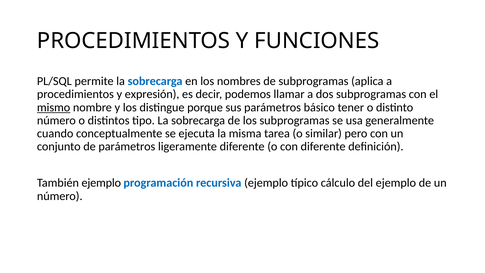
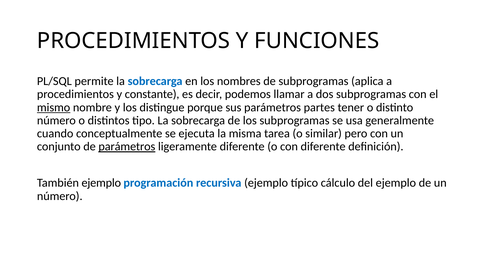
expresión: expresión -> constante (152, 94)
básico: básico -> partes (319, 107)
parámetros underline: none -> present (127, 147)
